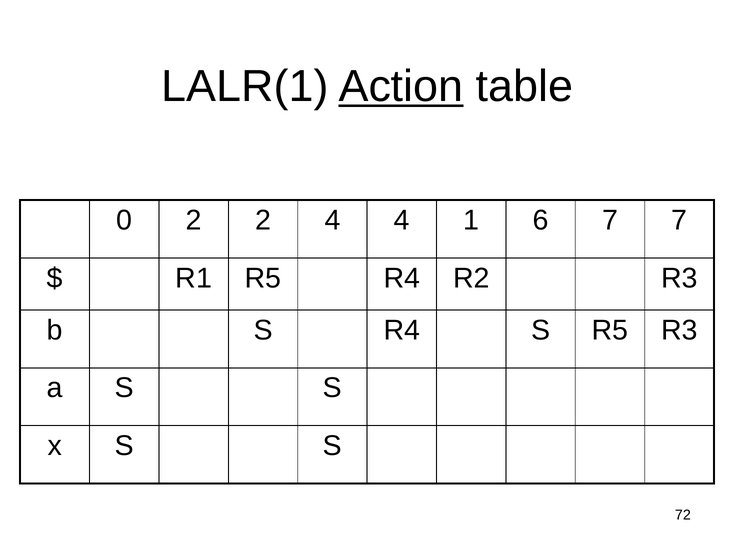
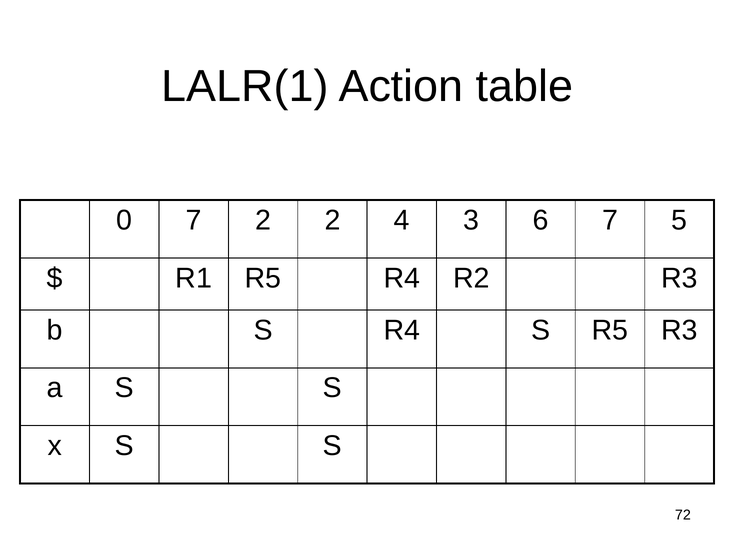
Action underline: present -> none (401, 86)
0 2: 2 -> 7 (194, 220)
2 4: 4 -> 2 (332, 220)
1: 1 -> 3 (471, 220)
7 7: 7 -> 5 (679, 220)
